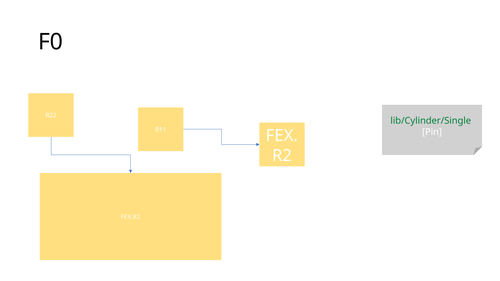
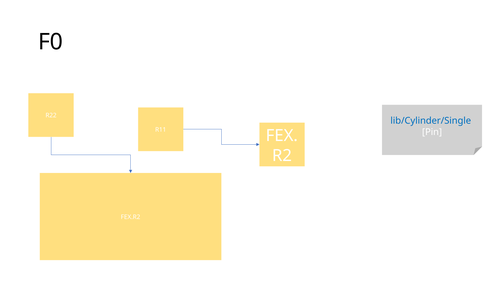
lib/Cylinder/Single colour: green -> blue (431, 121)
